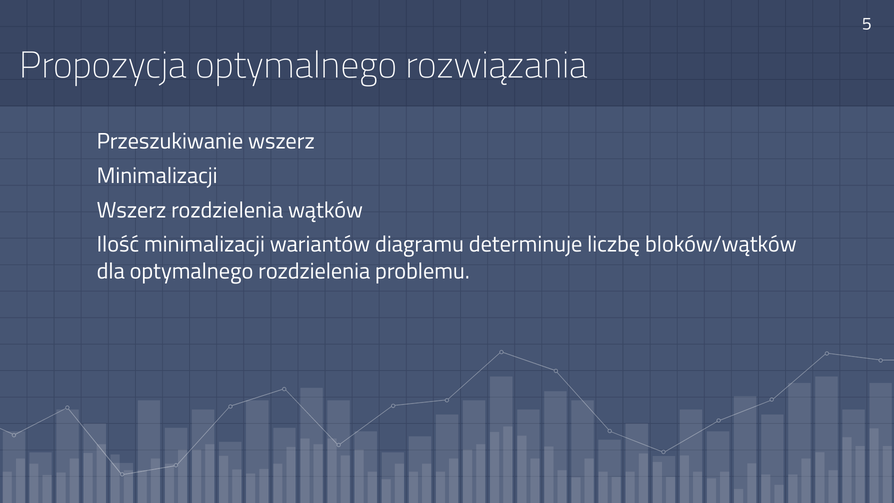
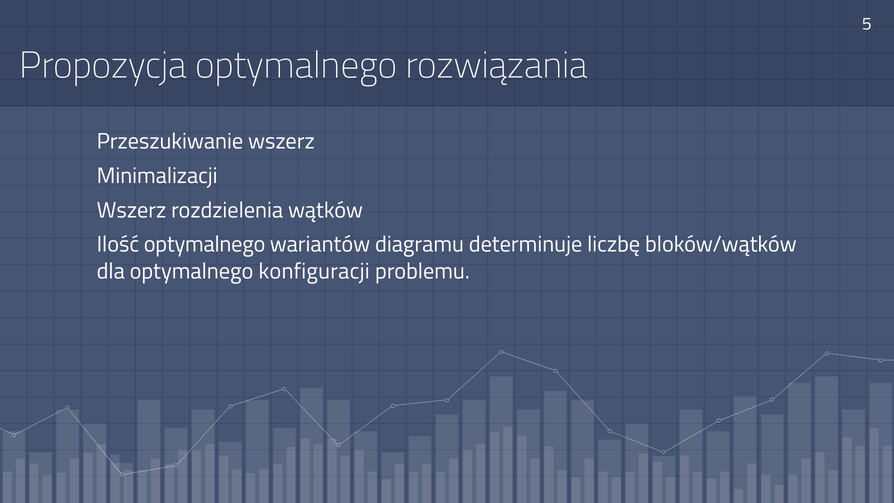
Ilość minimalizacji: minimalizacji -> optymalnego (205, 244)
optymalnego rozdzielenia: rozdzielenia -> konfiguracji (314, 271)
